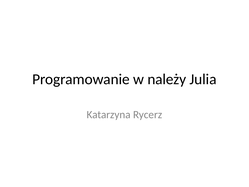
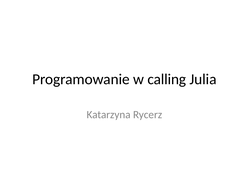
należy: należy -> calling (167, 79)
